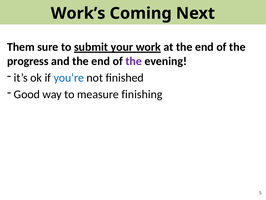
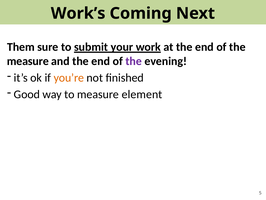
progress: progress -> measure (28, 61)
you’re colour: blue -> orange (69, 78)
finishing: finishing -> element (142, 94)
